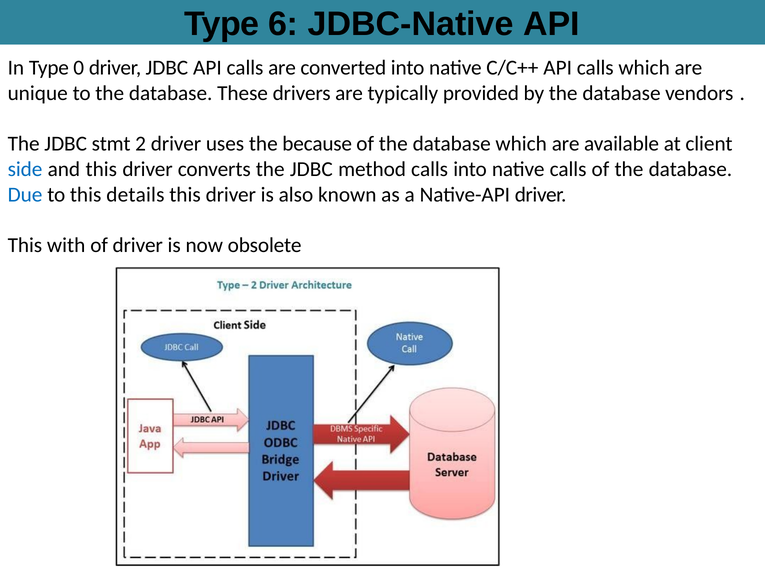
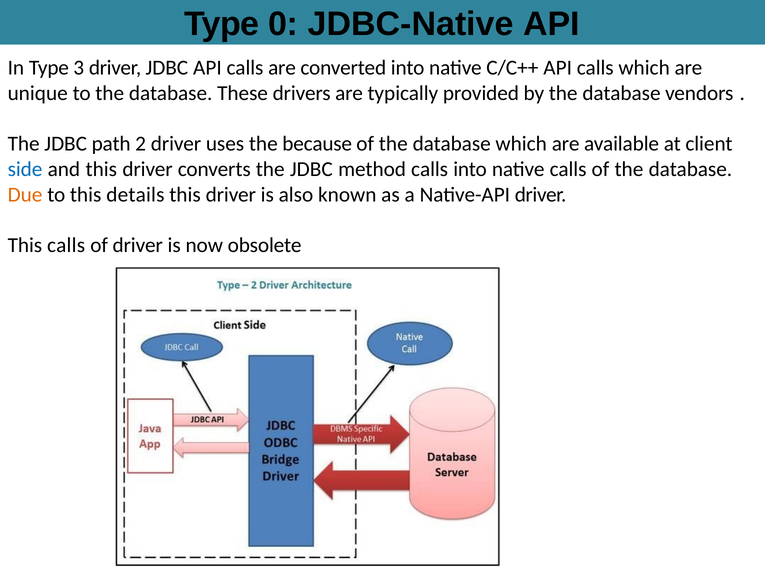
6: 6 -> 0 (283, 24)
0: 0 -> 3 (79, 68)
stmt: stmt -> path (111, 144)
Due colour: blue -> orange (25, 195)
This with: with -> calls (66, 245)
